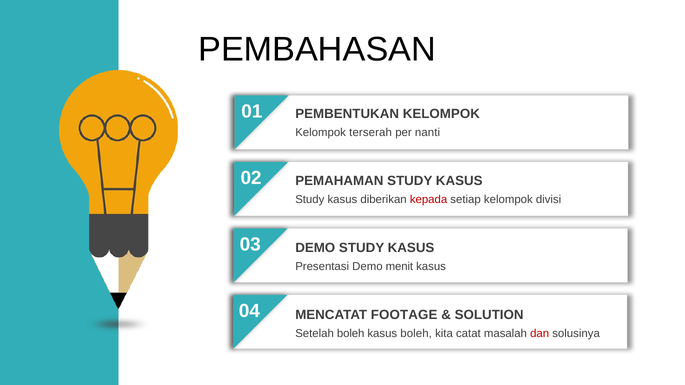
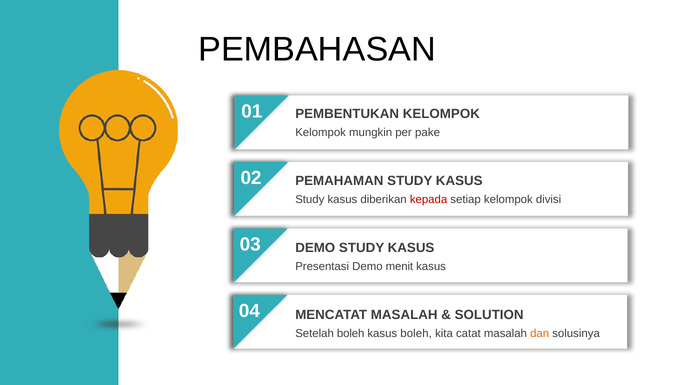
terserah: terserah -> mungkin (371, 133)
nanti: nanti -> pake (428, 133)
MENCATAT FOOTAGE: FOOTAGE -> MASALAH (404, 315)
dan colour: red -> orange (540, 334)
